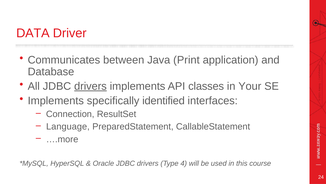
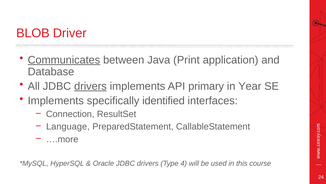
DATA: DATA -> BLOB (33, 33)
Communicates underline: none -> present (64, 60)
classes: classes -> primary (206, 86)
Your: Your -> Year (250, 86)
